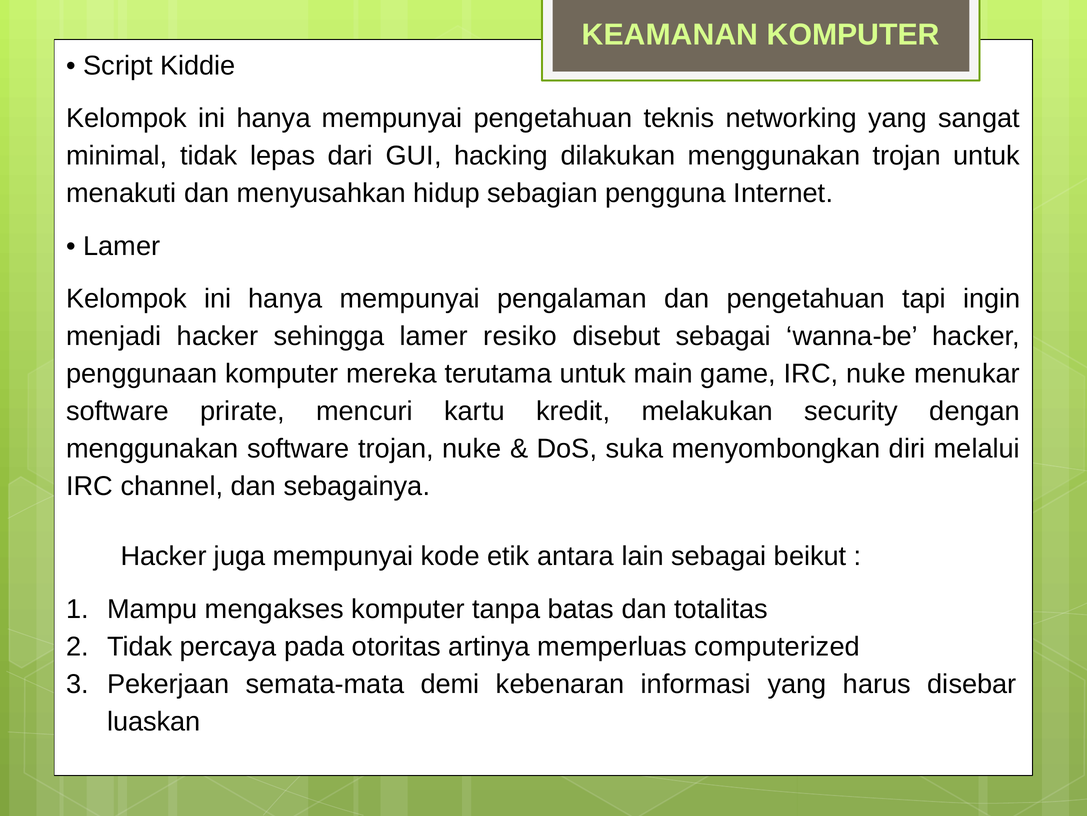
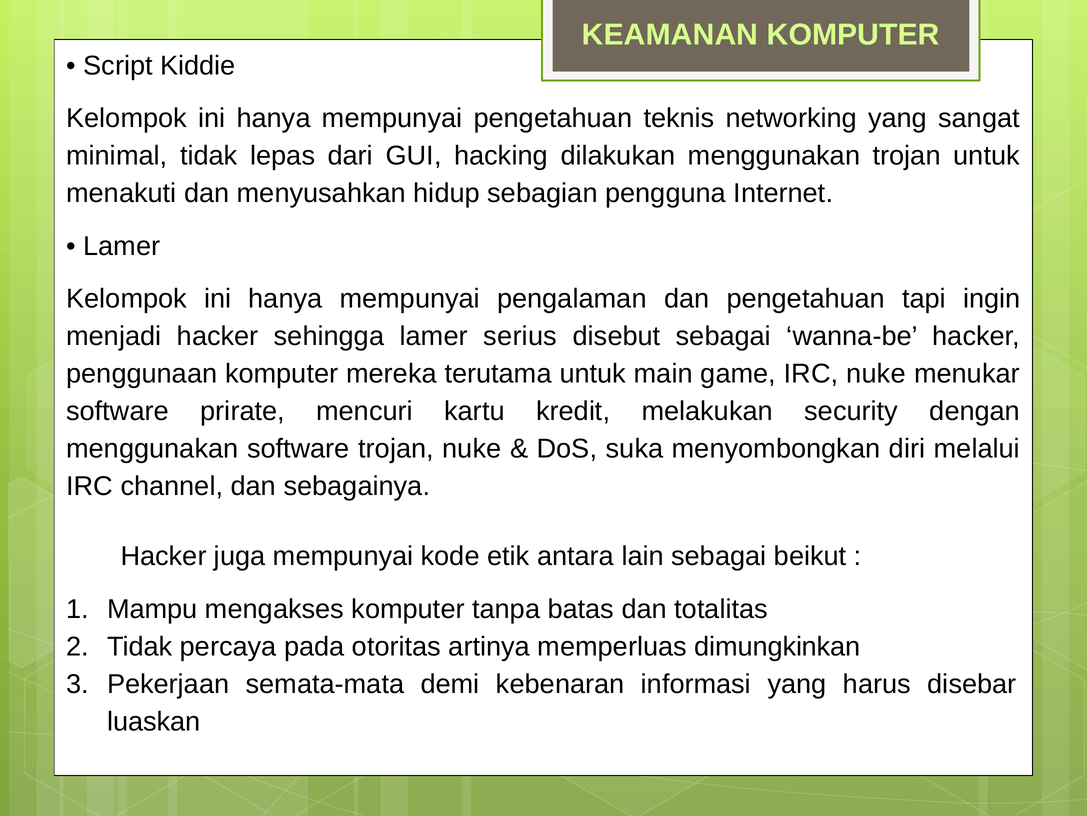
resiko: resiko -> serius (520, 336)
computerized: computerized -> dimungkinkan (777, 646)
